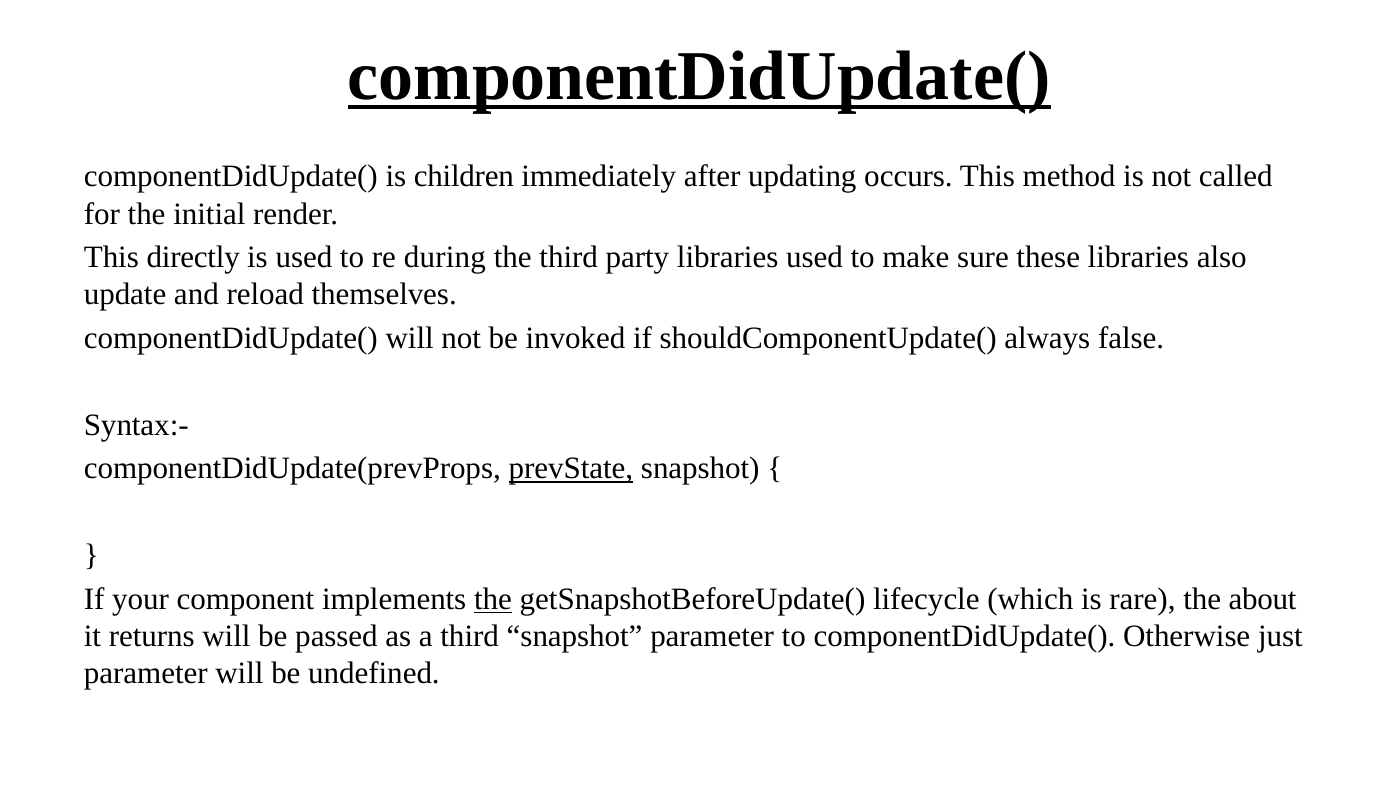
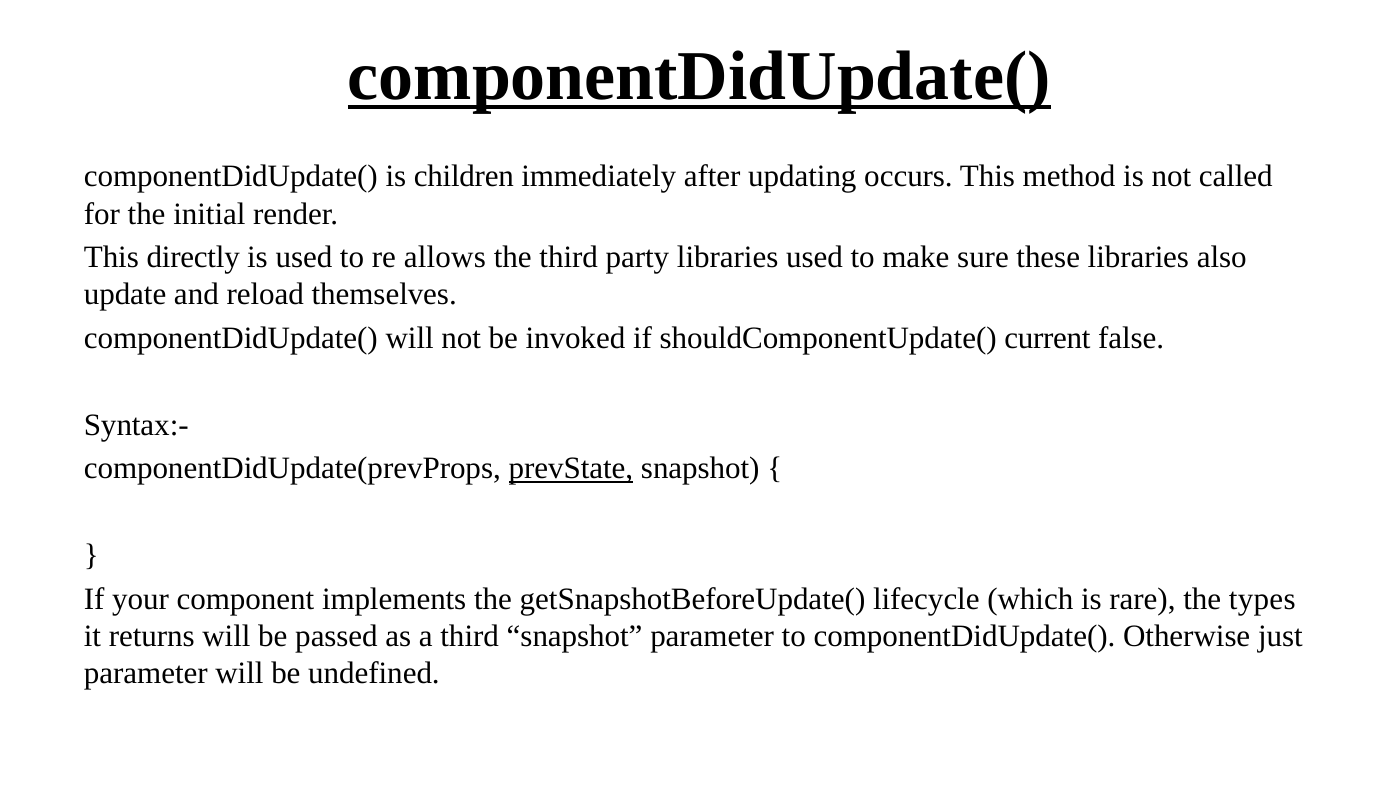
during: during -> allows (445, 257)
always: always -> current (1047, 338)
the underline: present -> none (493, 599)
about: about -> types (1262, 599)
